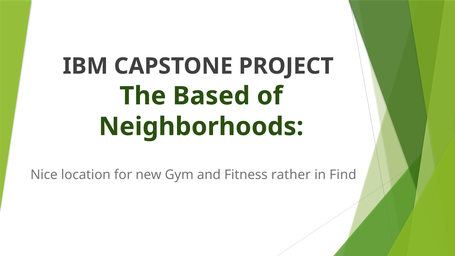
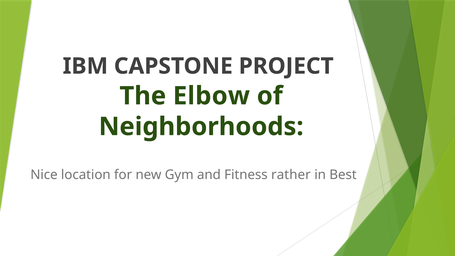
Based: Based -> Elbow (211, 96)
Find: Find -> Best (343, 175)
